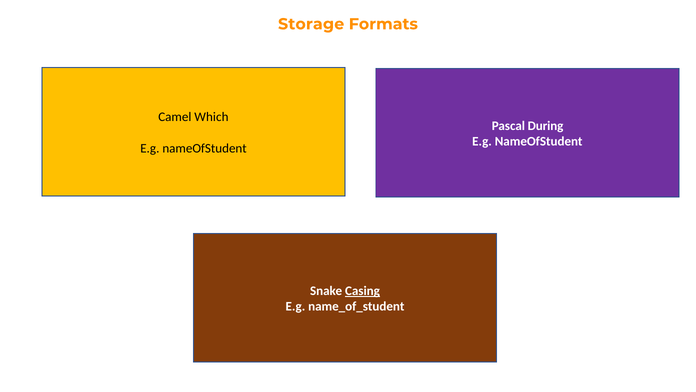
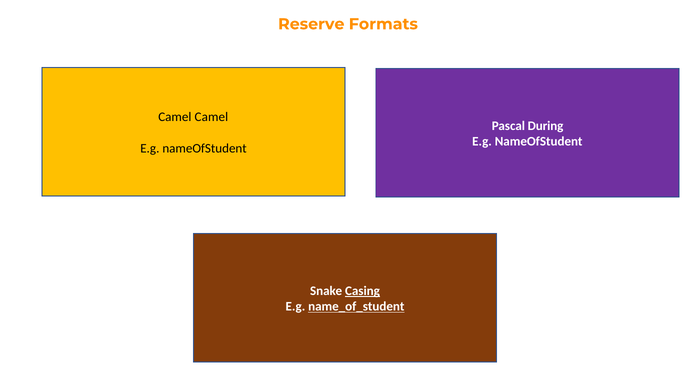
Storage: Storage -> Reserve (311, 24)
Camel Which: Which -> Camel (211, 117)
name_of_student underline: none -> present (356, 306)
